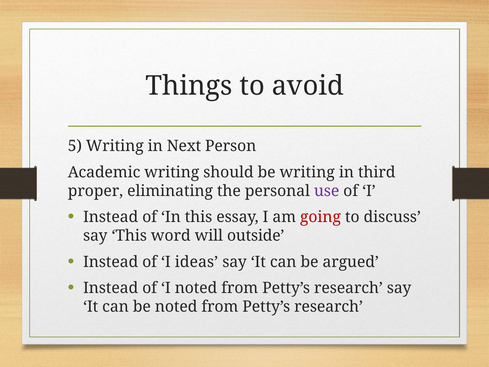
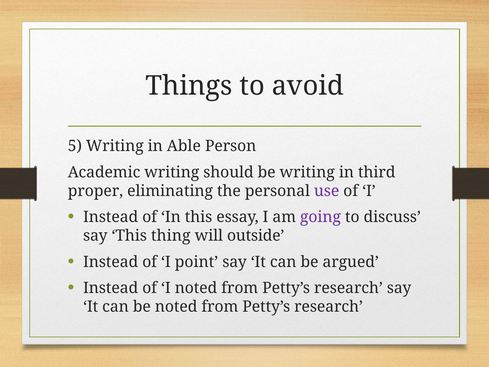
Next: Next -> Able (184, 146)
going colour: red -> purple (321, 217)
word: word -> thing (171, 236)
ideas: ideas -> point (196, 262)
